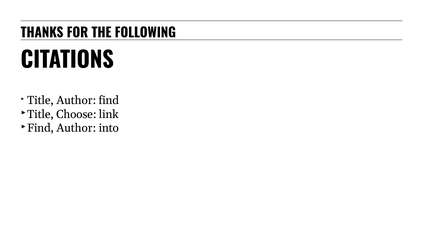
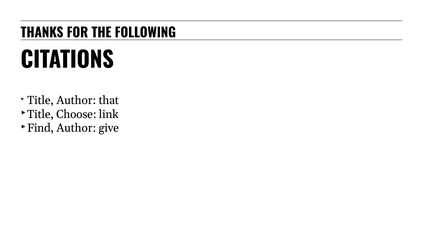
Author find: find -> that (109, 100)
into: into -> give (109, 128)
